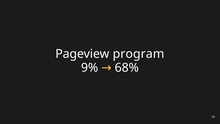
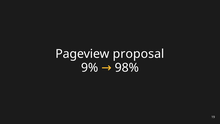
program: program -> proposal (139, 54)
68%: 68% -> 98% (127, 68)
